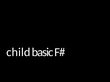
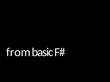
child: child -> from (18, 52)
